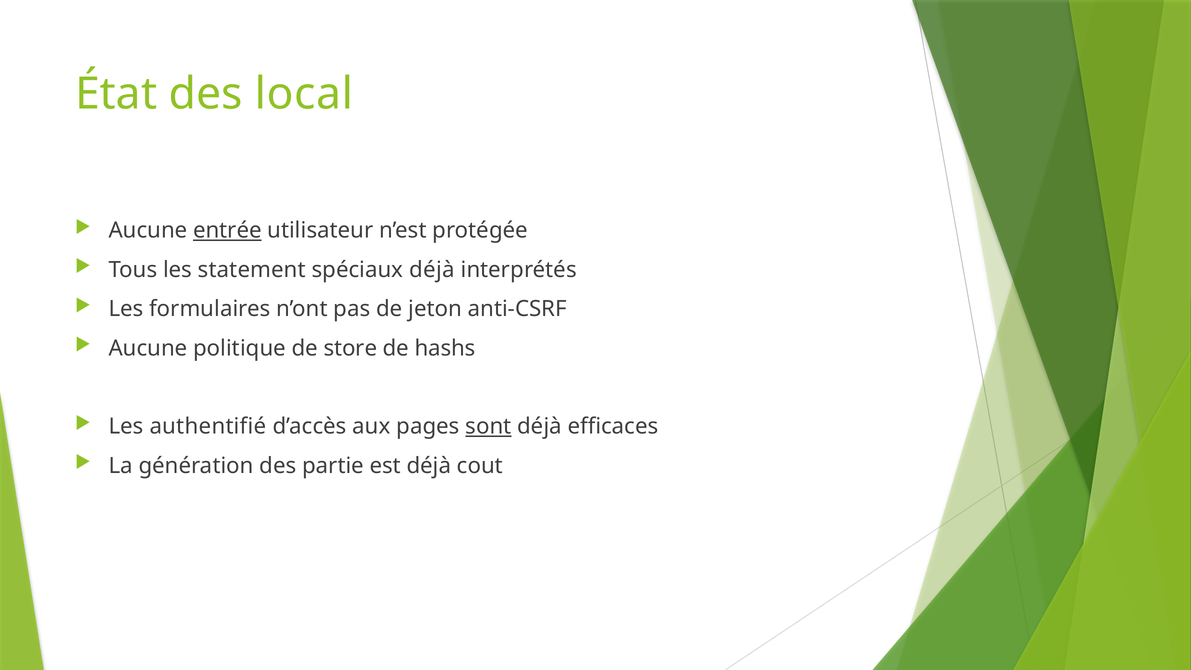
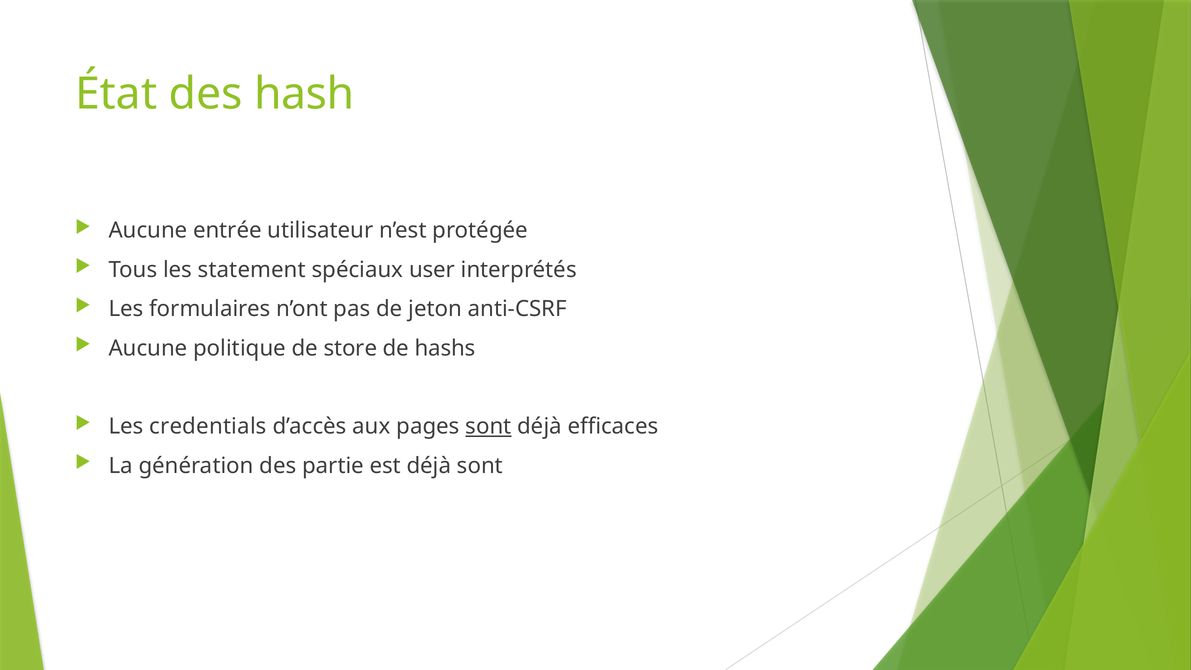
local: local -> hash (304, 94)
entrée underline: present -> none (227, 230)
spéciaux déjà: déjà -> user (432, 270)
authentifié: authentifié -> credentials (208, 427)
déjà cout: cout -> sont (480, 466)
